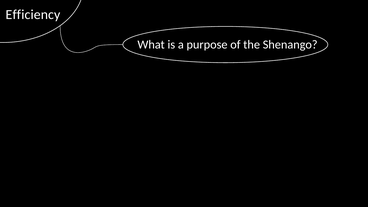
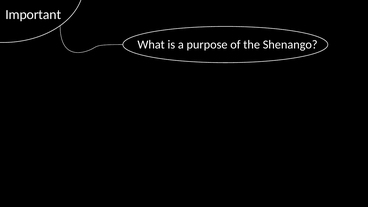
Efficiency: Efficiency -> Important (33, 15)
